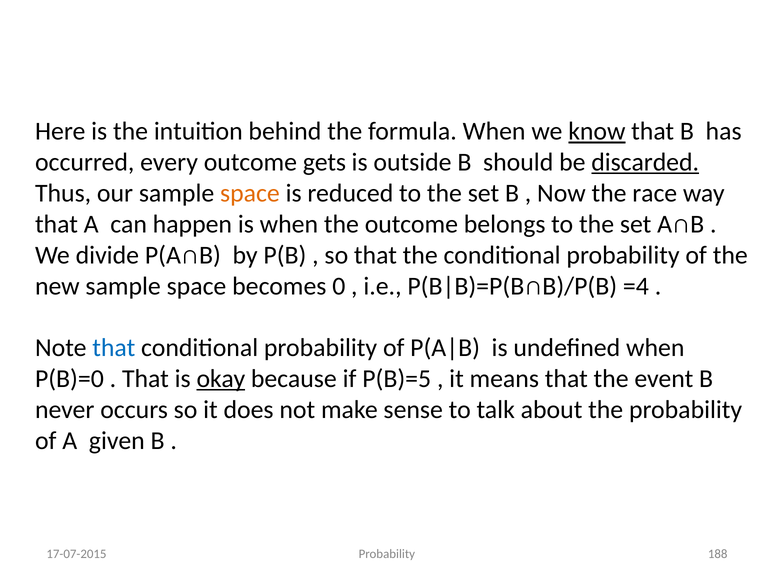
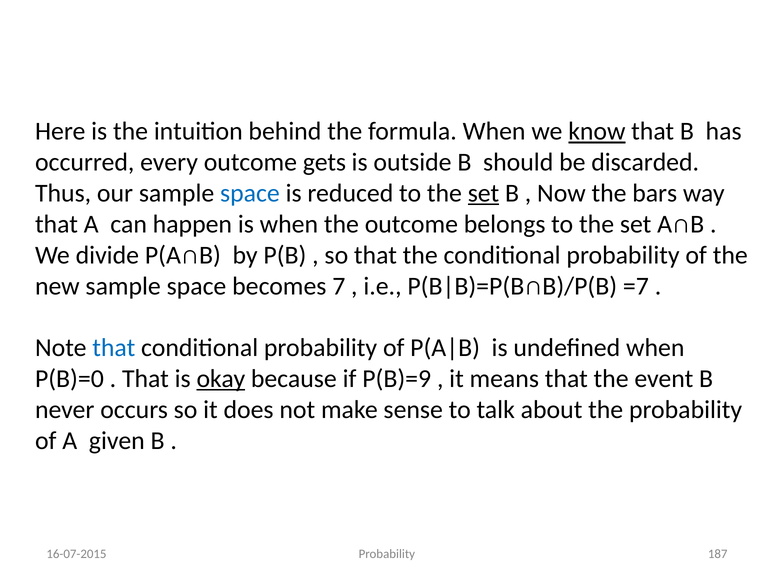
discarded underline: present -> none (645, 162)
space colour: orange -> blue (250, 193)
set underline: none -> present (483, 193)
race: race -> bars (655, 193)
0: 0 -> 7 (339, 286)
=4: =4 -> =7 (636, 286)
P(B)=5: P(B)=5 -> P(B)=9 (397, 379)
17-07-2015: 17-07-2015 -> 16-07-2015 (76, 554)
188: 188 -> 187 (718, 554)
